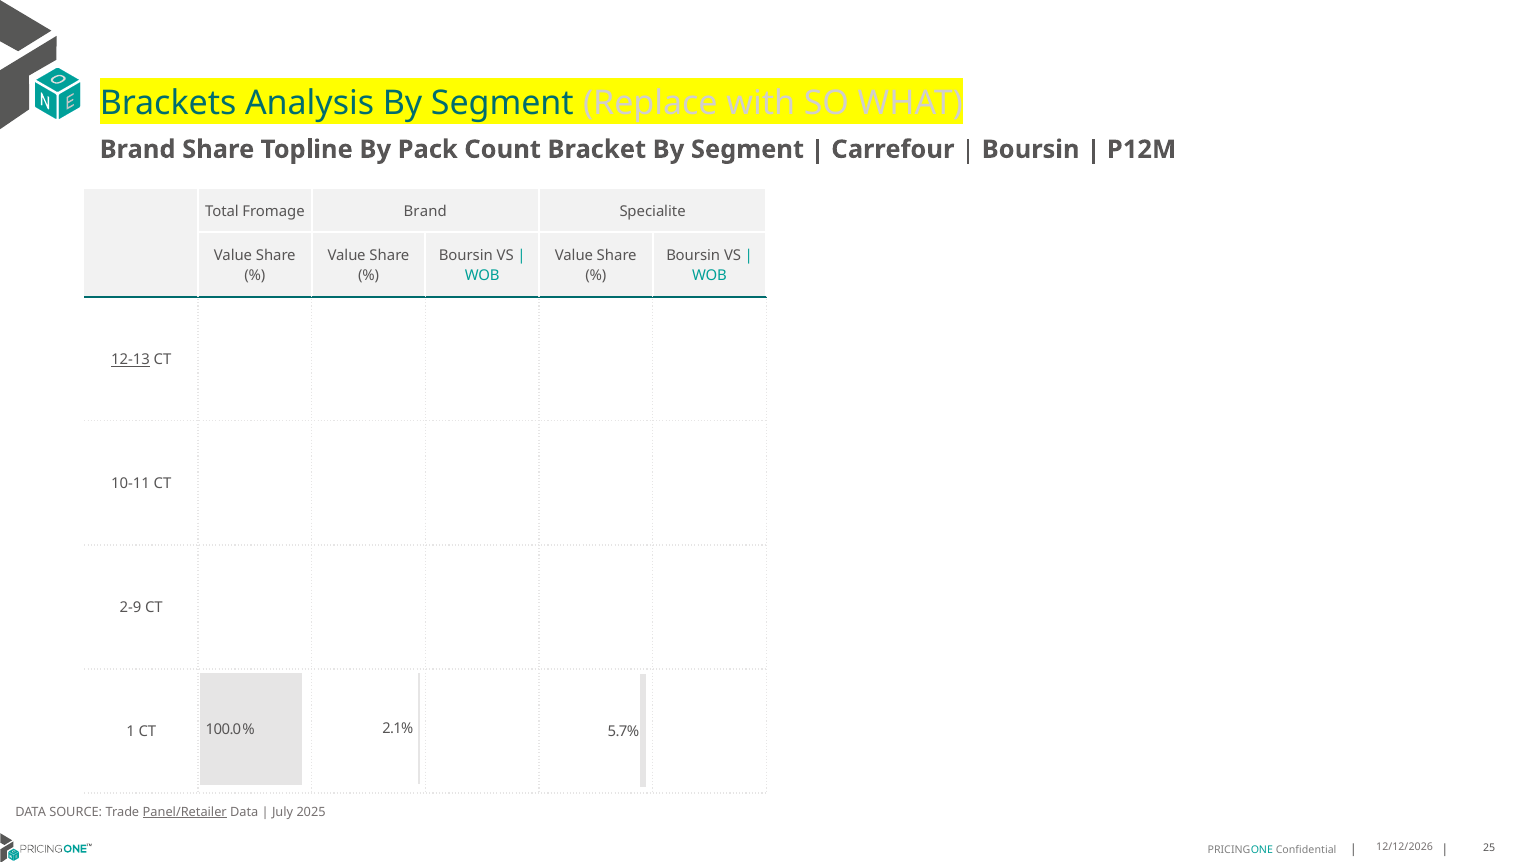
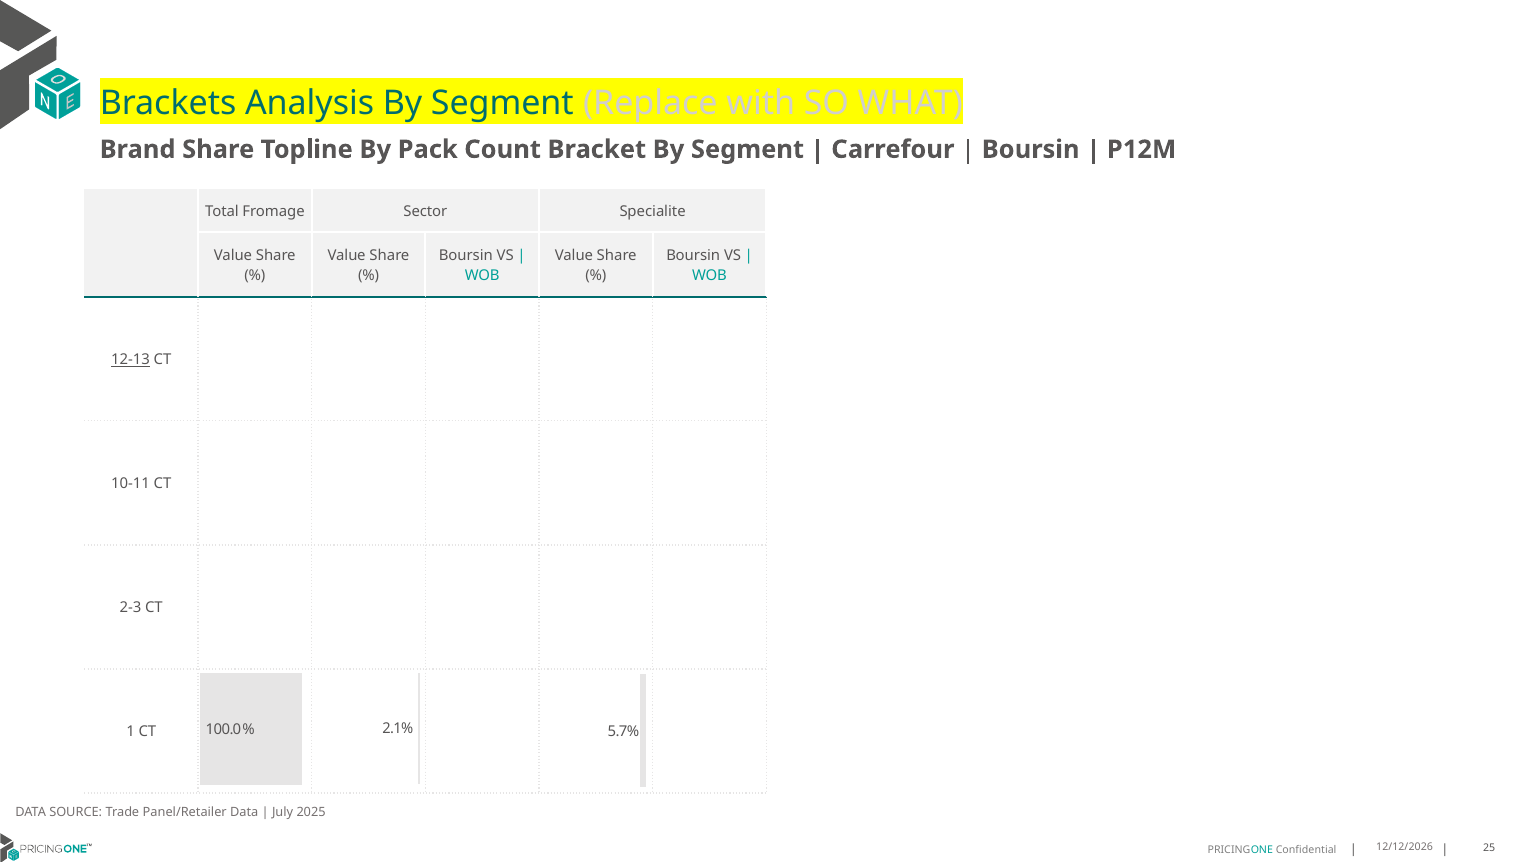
Fromage Brand: Brand -> Sector (425, 211)
2-9: 2-9 -> 2-3 (130, 608)
Panel/Retailer underline: present -> none (185, 812)
